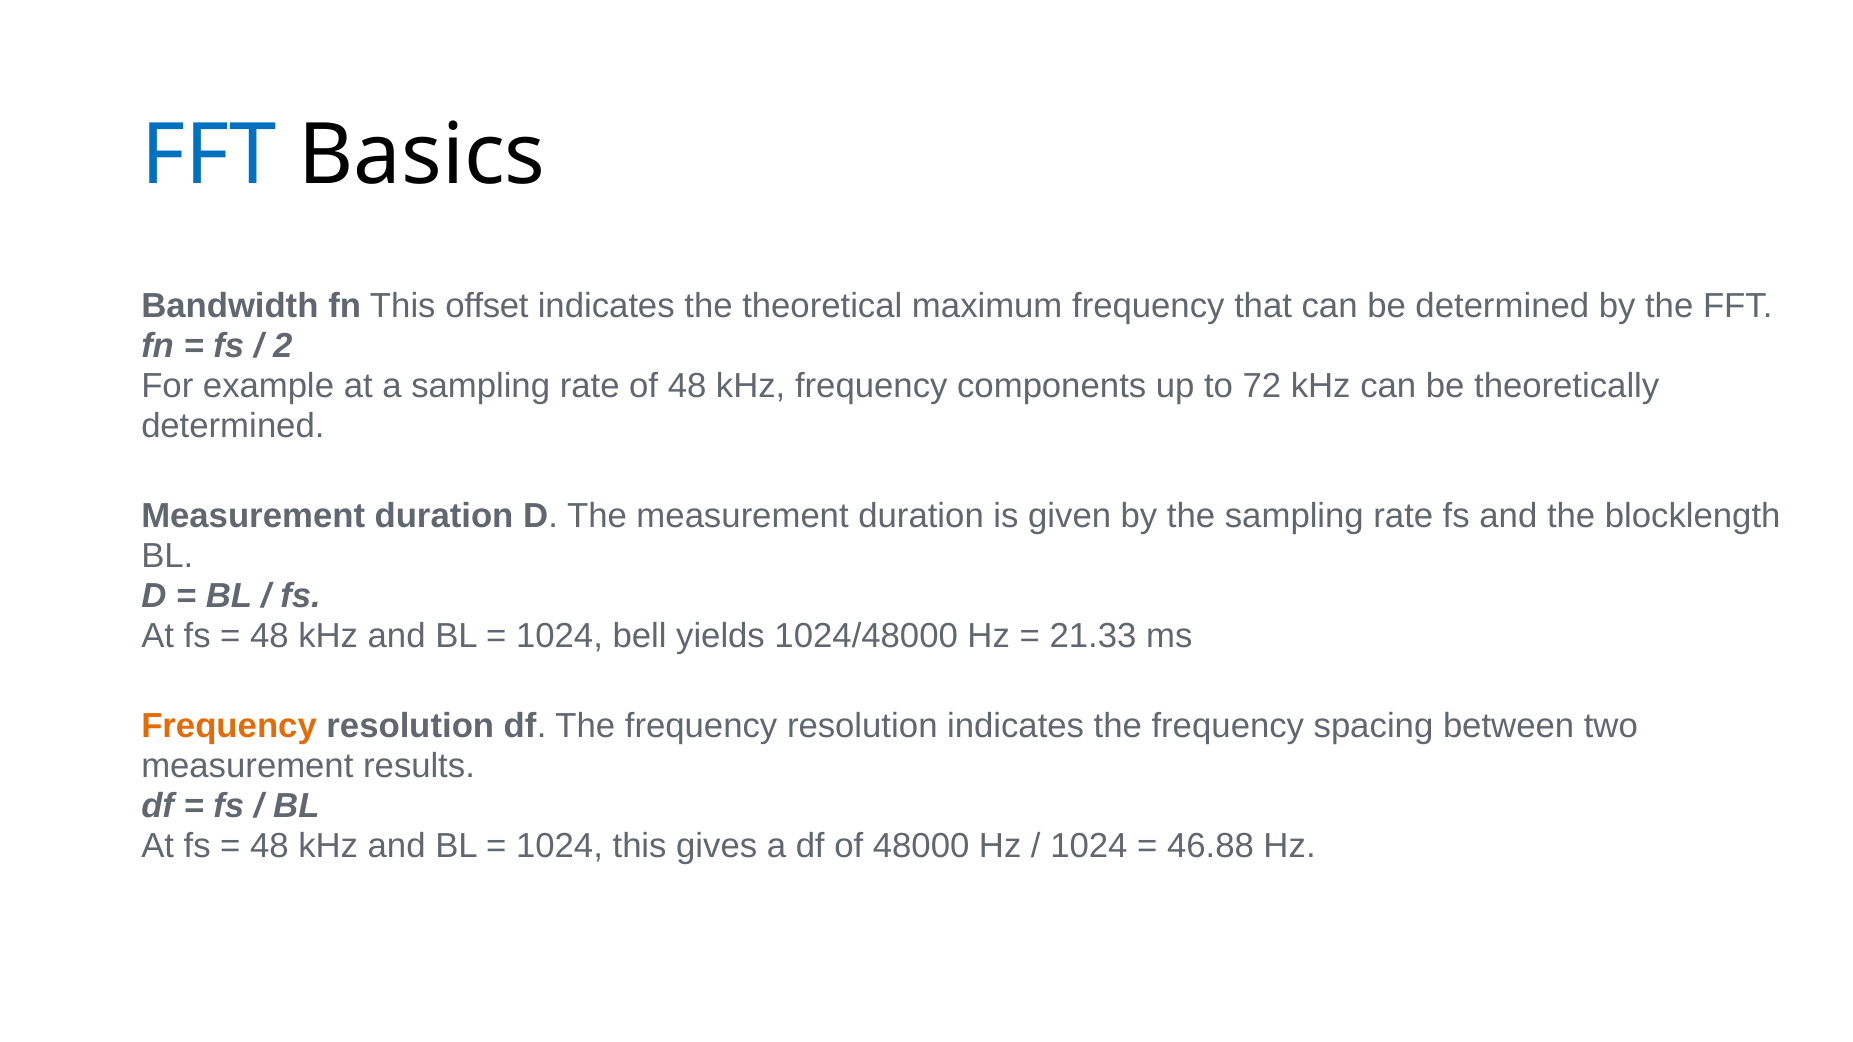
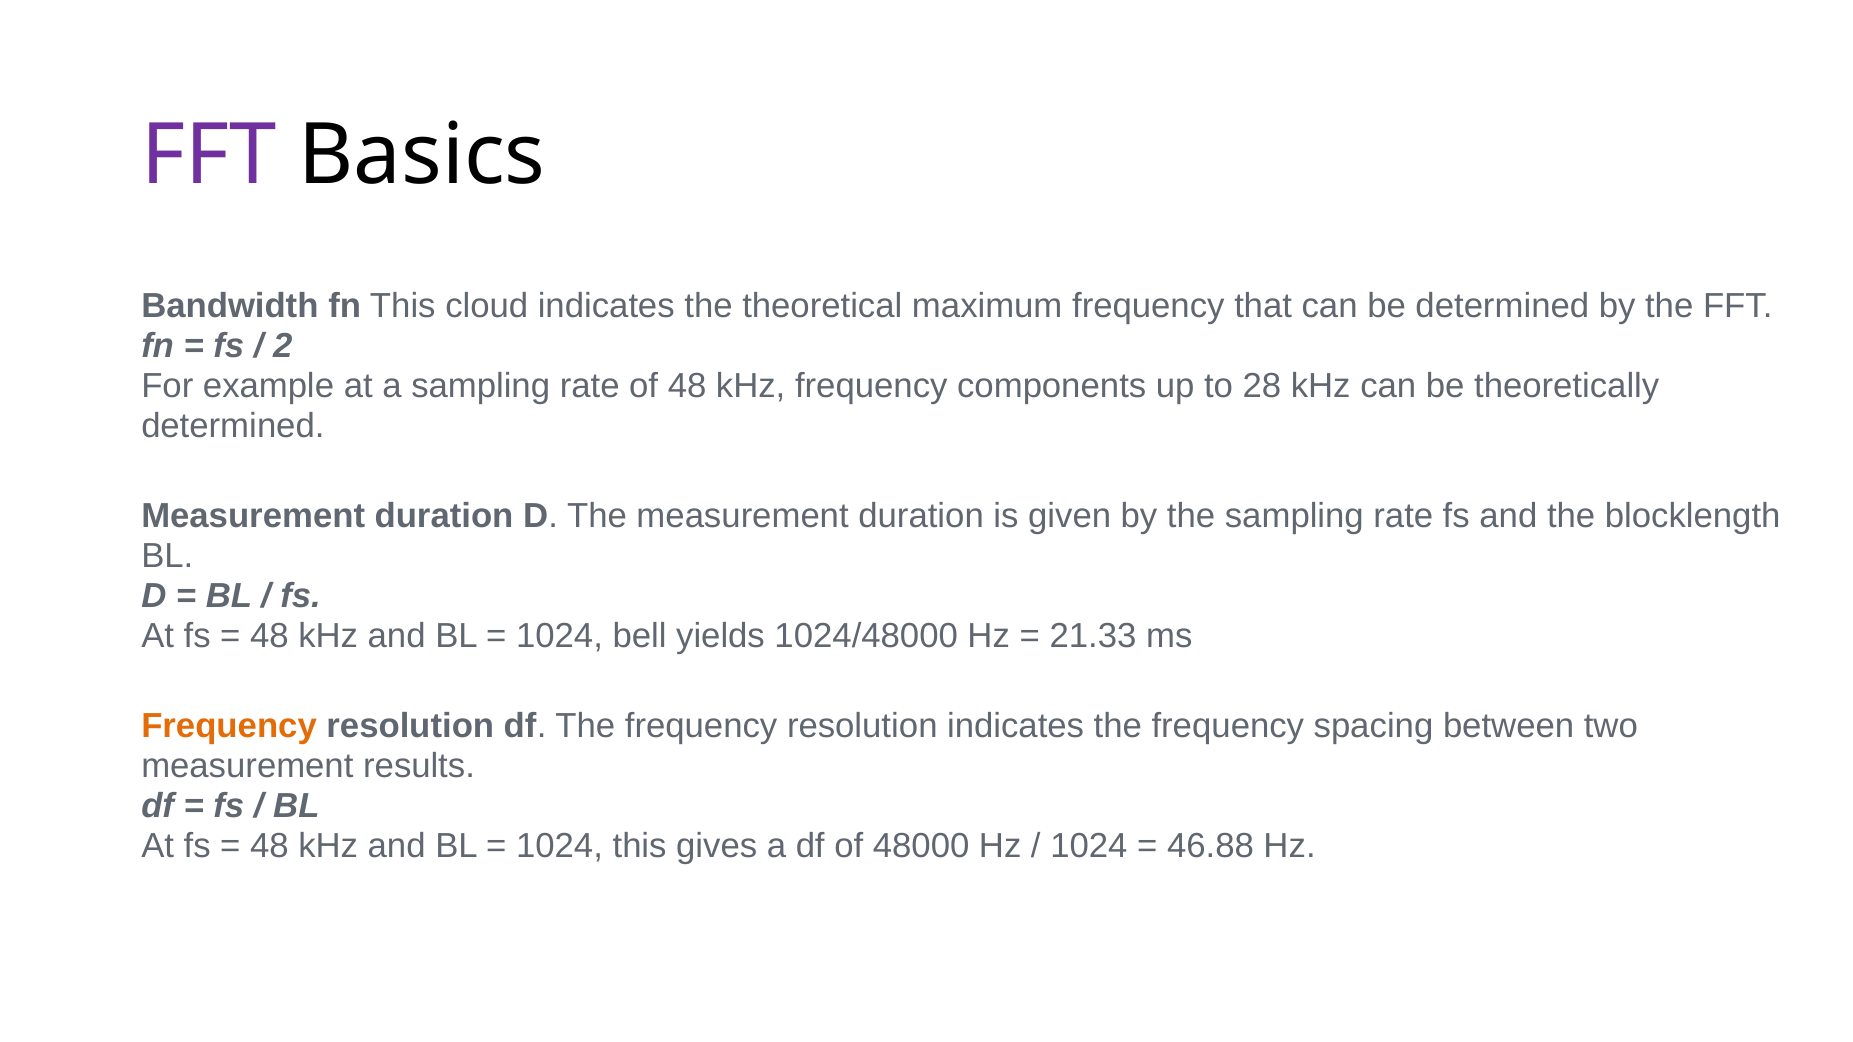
FFT colour: blue -> purple (209, 156)
offset: offset -> cloud (487, 306)
72: 72 -> 28 (1262, 386)
